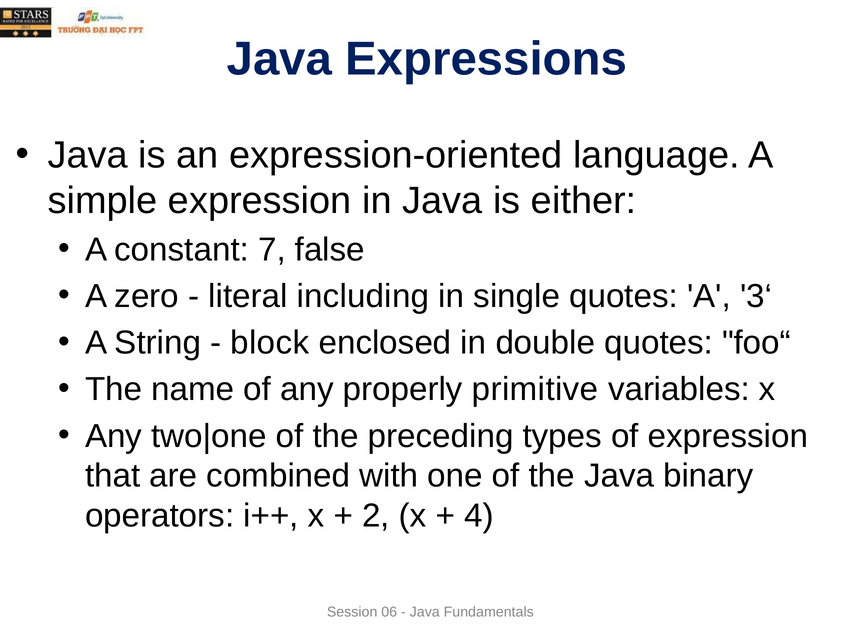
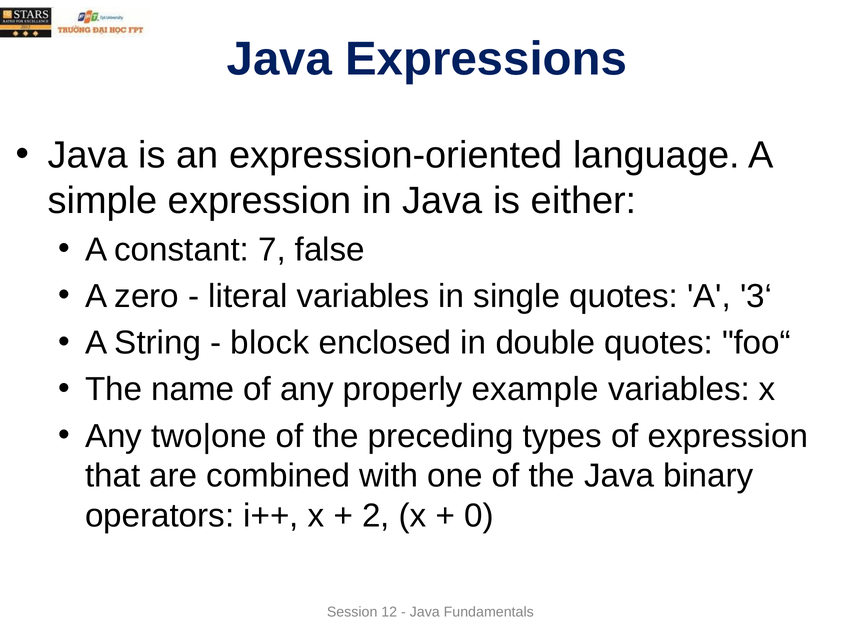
literal including: including -> variables (363, 296)
primitive: primitive -> example (535, 389)
4: 4 -> 0 (479, 515)
06: 06 -> 12 (389, 612)
